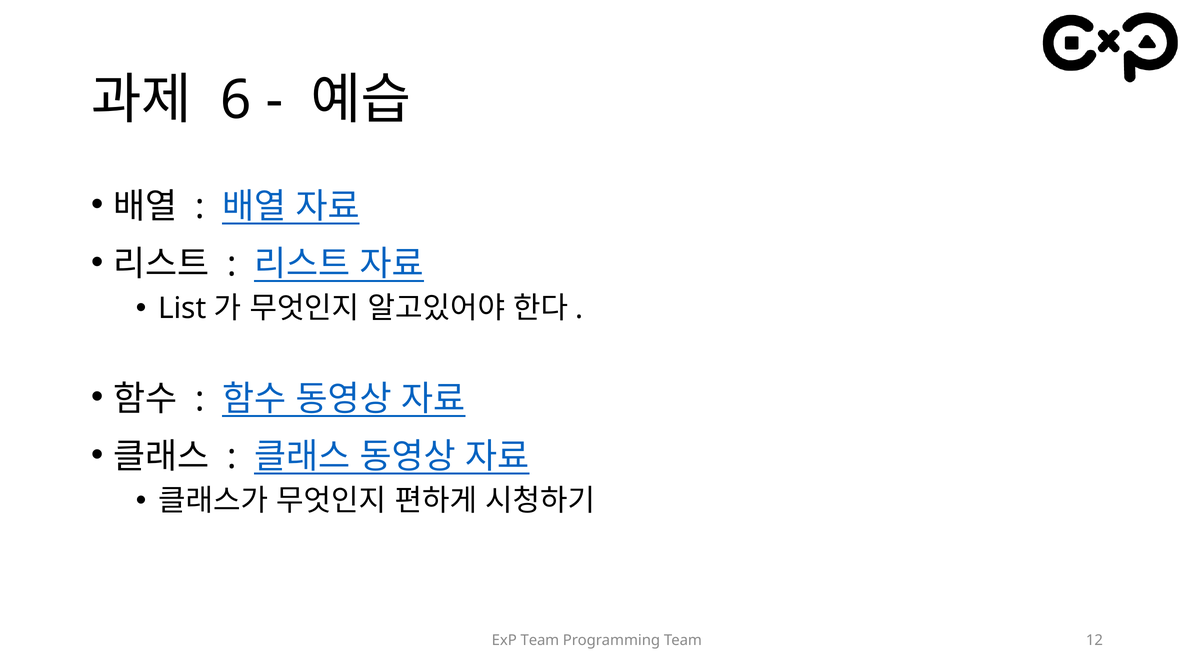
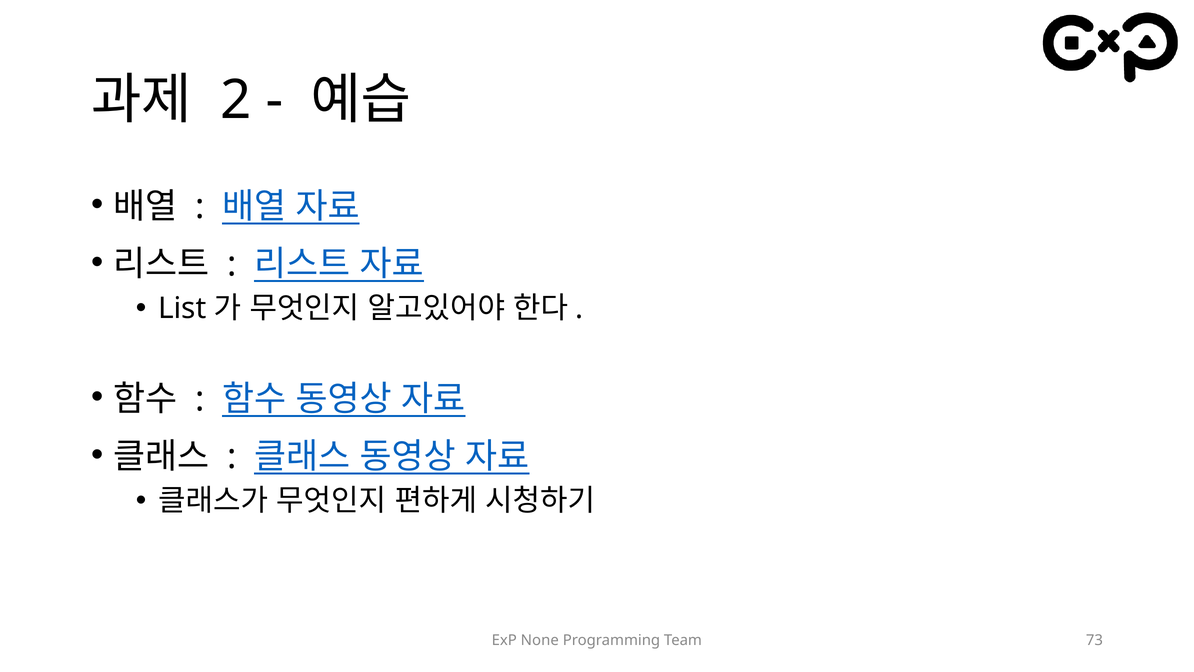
6: 6 -> 2 (236, 100)
ExP Team: Team -> None (540, 640)
12: 12 -> 73 (1094, 640)
